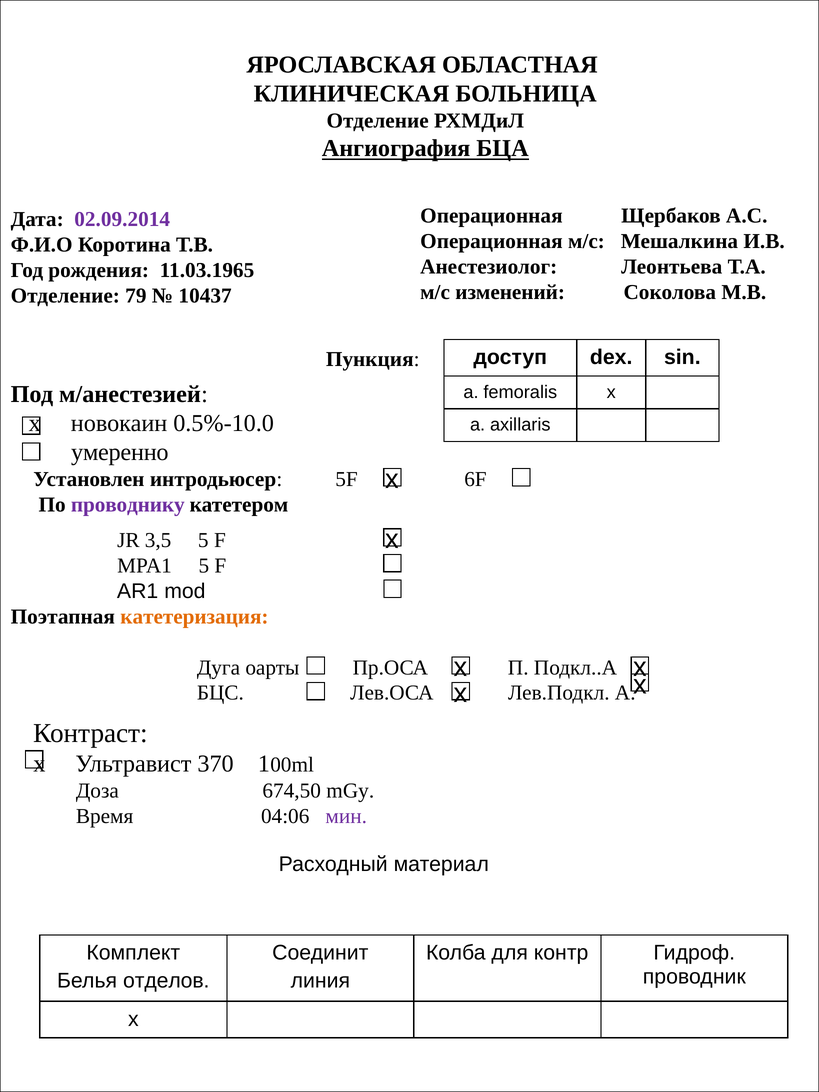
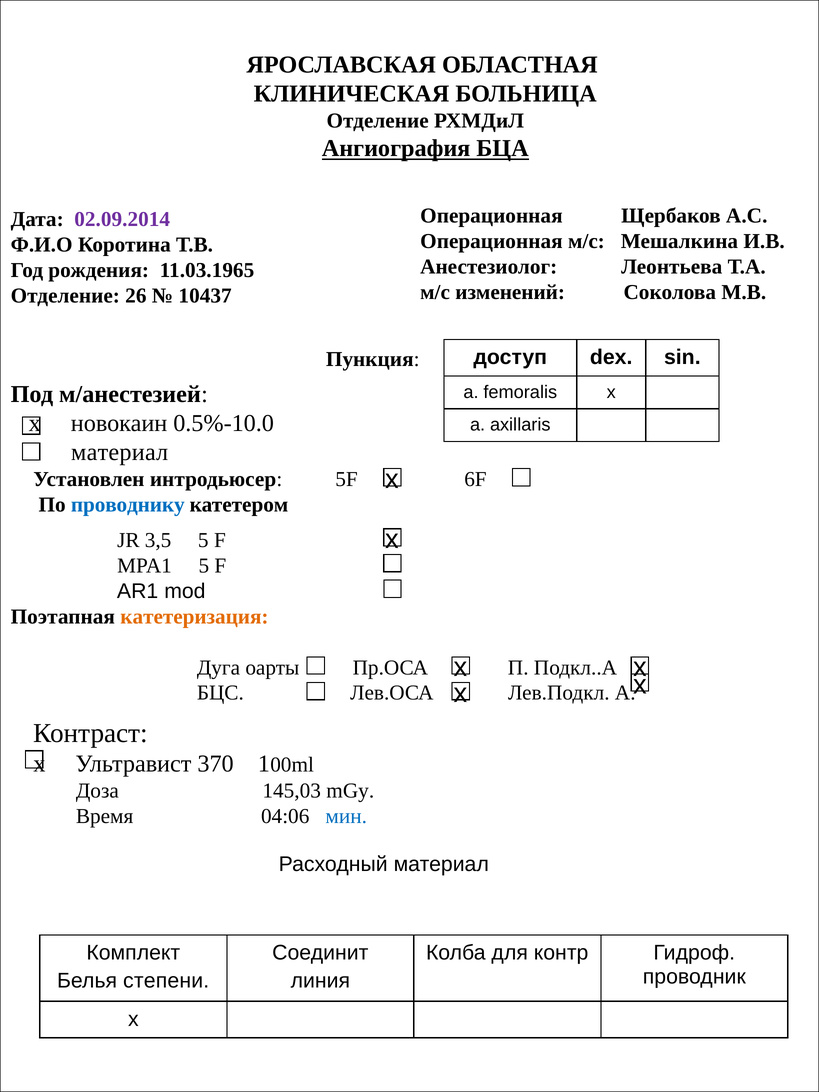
79: 79 -> 26 (136, 296)
умеренно: умеренно -> материал (120, 452)
проводнику colour: purple -> blue (128, 505)
674,50: 674,50 -> 145,03 (292, 791)
мин colour: purple -> blue (346, 816)
отделов: отделов -> степени (166, 981)
